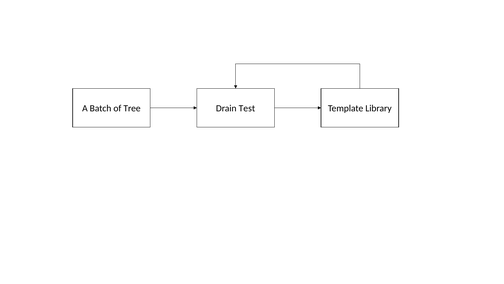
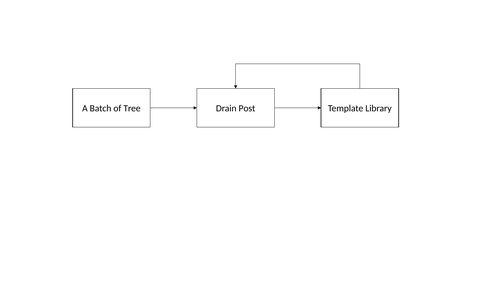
Test: Test -> Post (247, 108)
